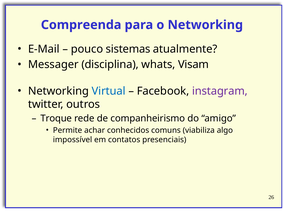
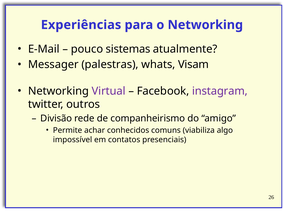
Compreenda: Compreenda -> Experiências (81, 25)
disciplina: disciplina -> palestras (110, 65)
Virtual colour: blue -> purple (109, 91)
Troque: Troque -> Divisão (56, 118)
